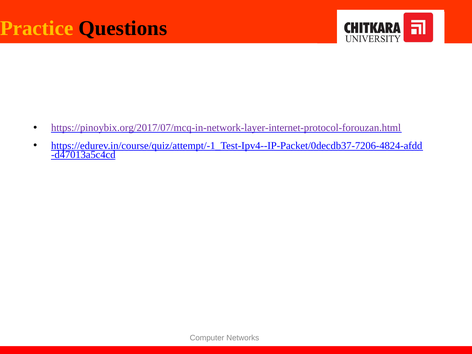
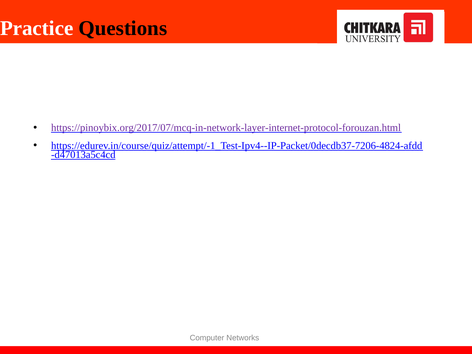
Practice colour: yellow -> white (37, 28)
